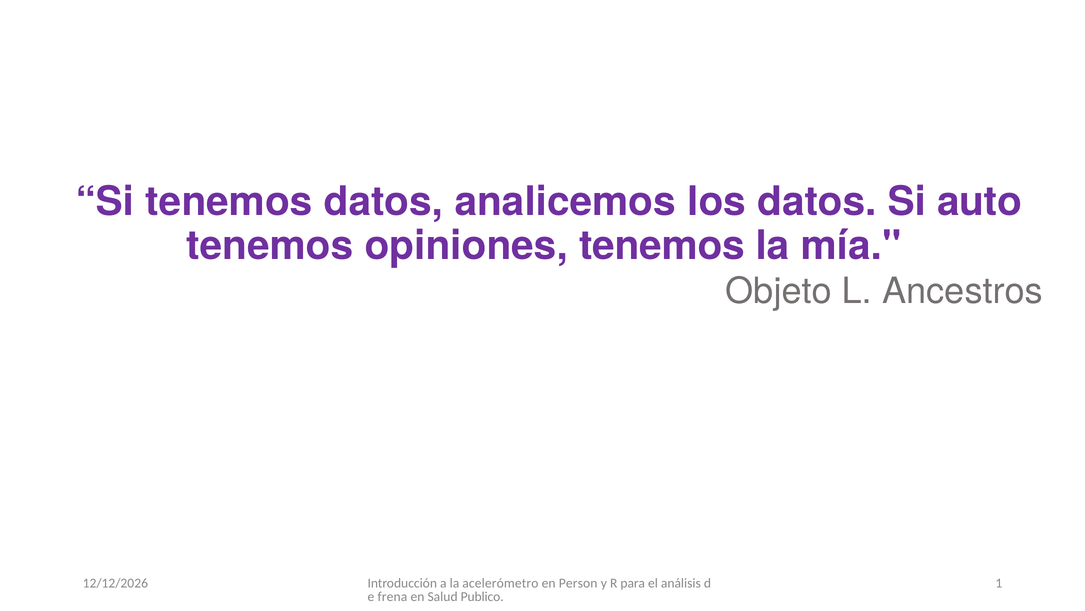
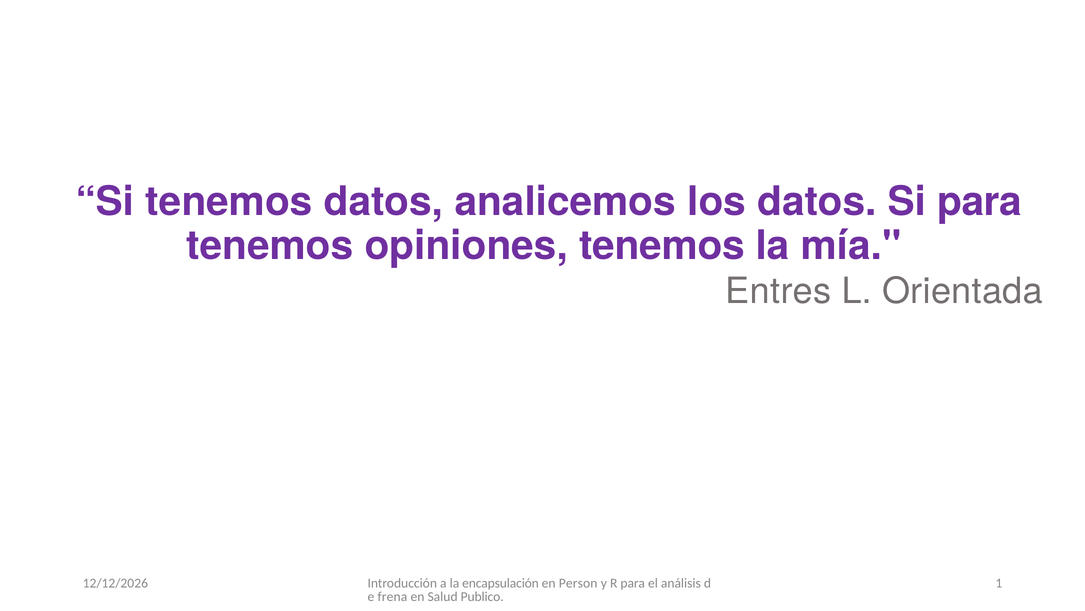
Si auto: auto -> para (980, 201)
Objeto: Objeto -> Entres (778, 291)
Ancestros: Ancestros -> Orientada (962, 291)
acelerómetro: acelerómetro -> encapsulación (501, 583)
